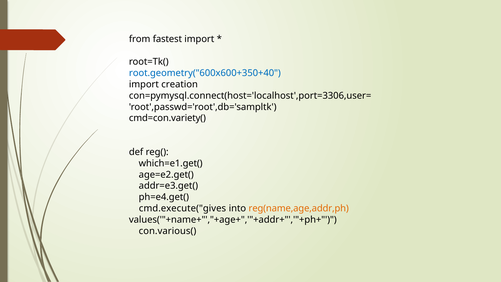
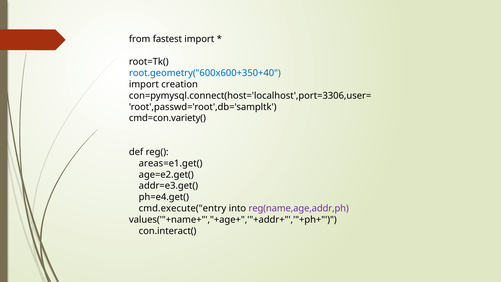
which=e1.get(: which=e1.get( -> areas=e1.get( (171, 163)
cmd.execute("gives: cmd.execute("gives -> cmd.execute("entry (182, 208)
reg(name,age,addr,ph colour: orange -> purple (299, 208)
con.various(: con.various( -> con.interact( (168, 231)
